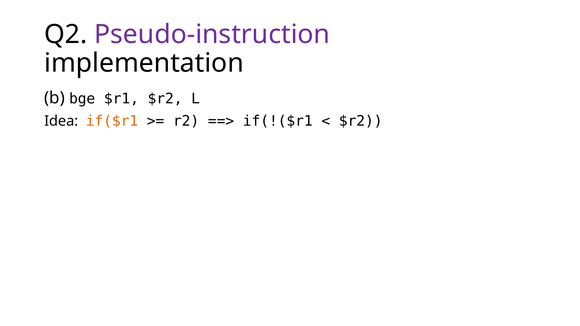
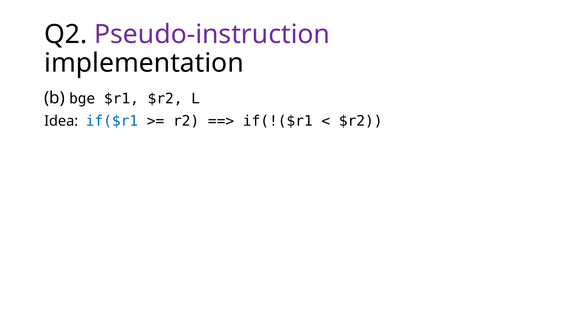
if($r1 colour: orange -> blue (112, 121)
